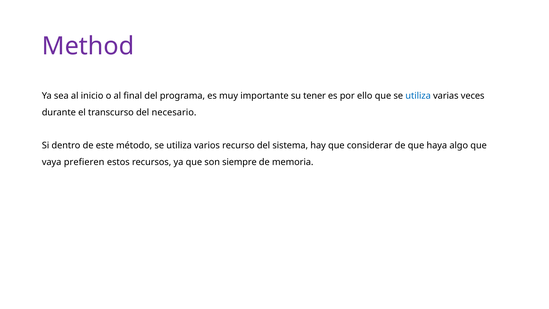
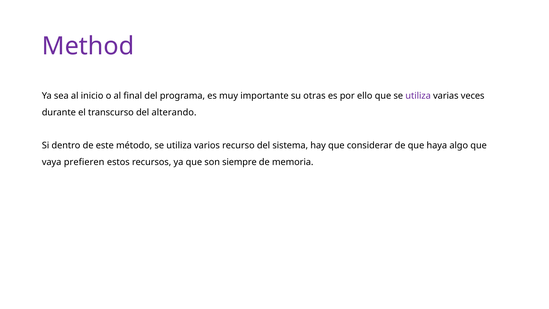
tener: tener -> otras (314, 96)
utiliza colour: blue -> purple (418, 96)
necesario: necesario -> alterando (174, 112)
